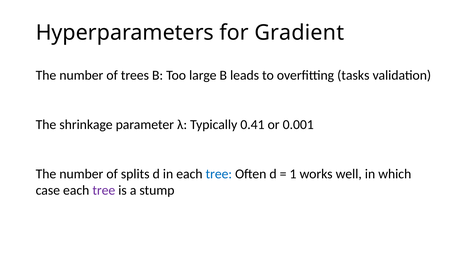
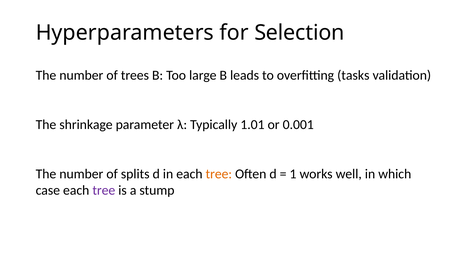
Gradient: Gradient -> Selection (299, 33)
0.41: 0.41 -> 1.01 (252, 124)
tree colour: blue -> orange (219, 174)
